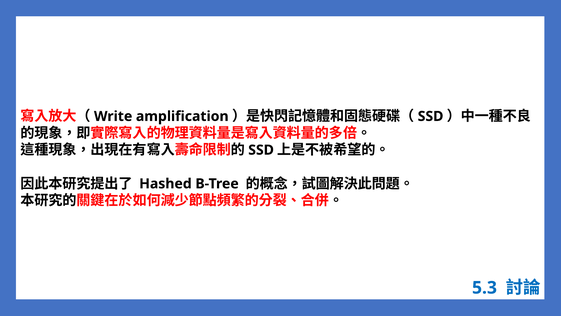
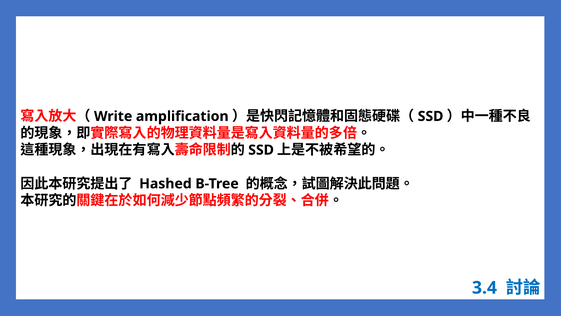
5.3: 5.3 -> 3.4 (484, 287)
